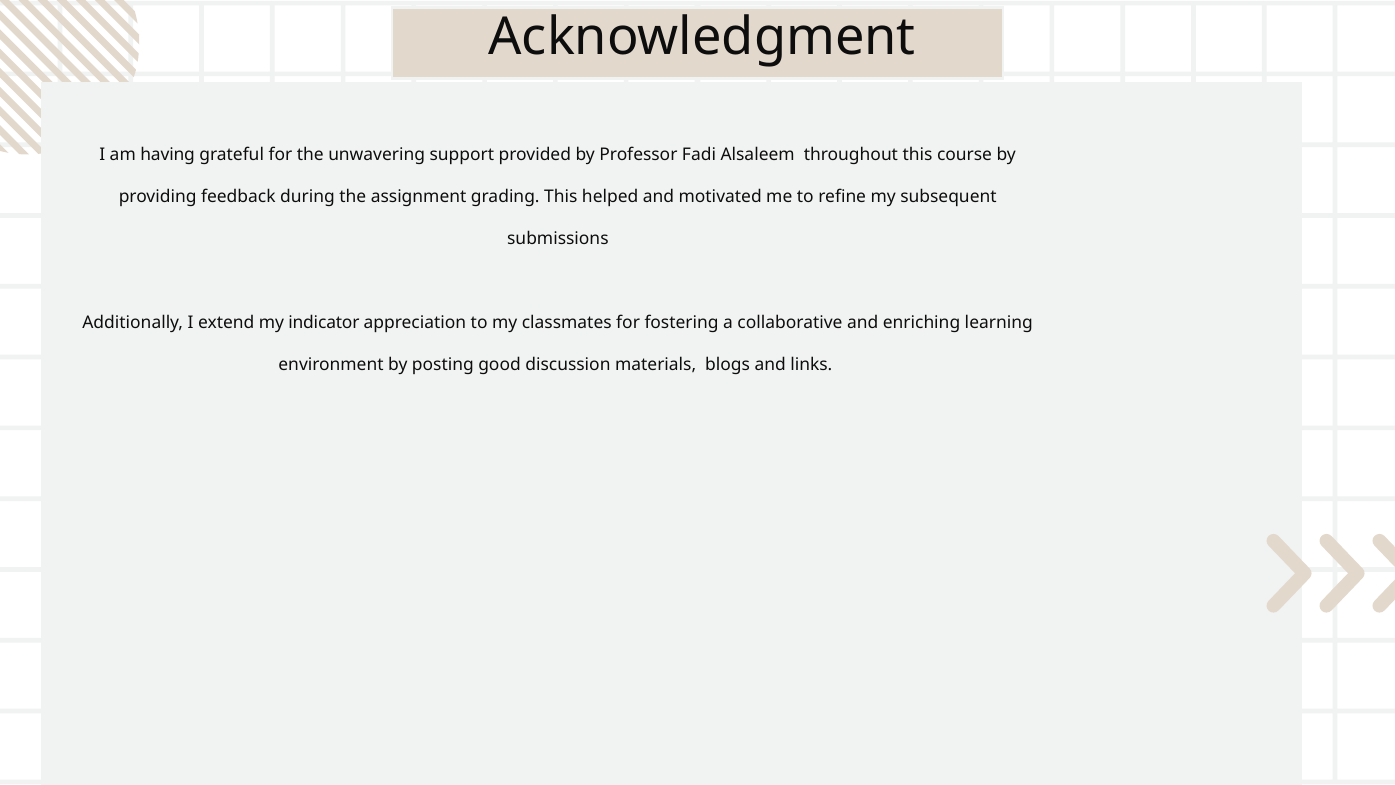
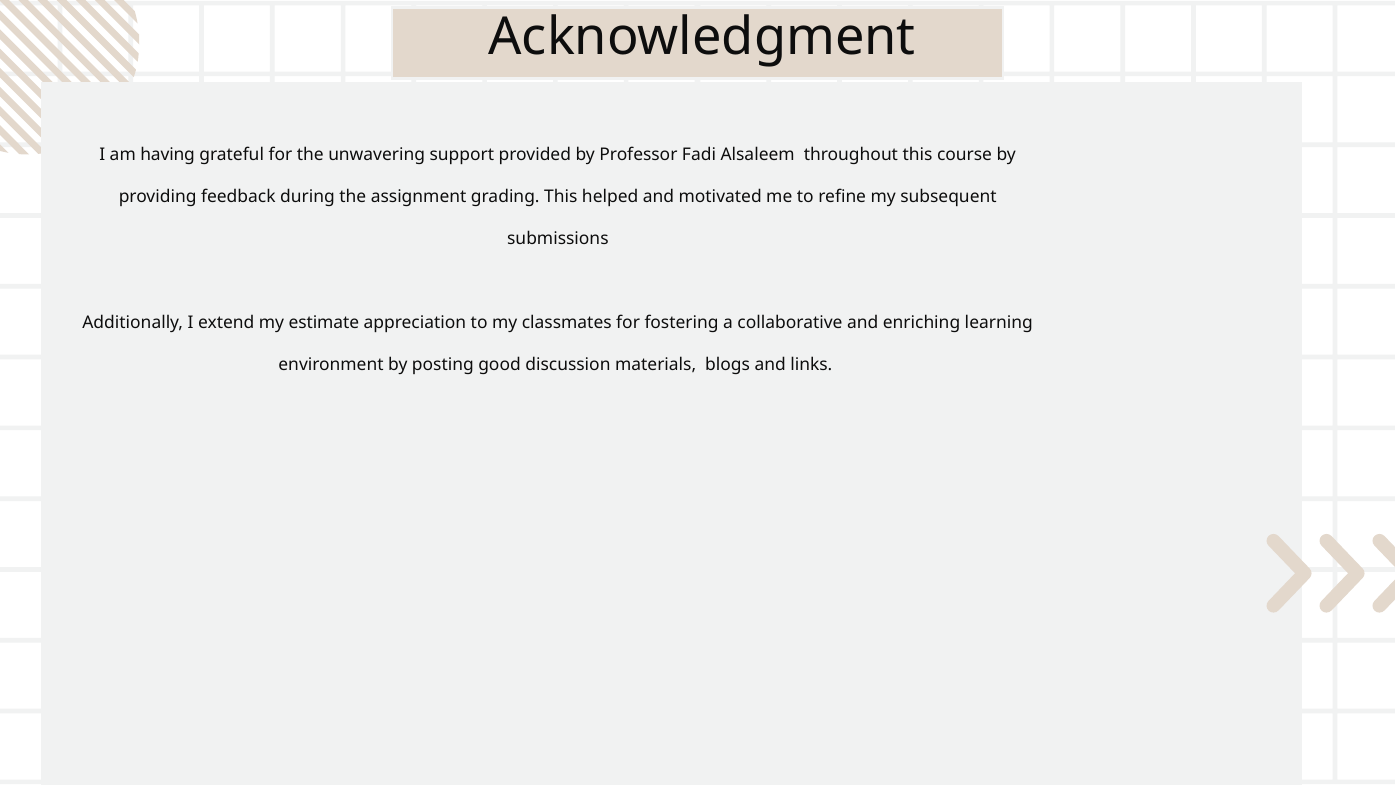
indicator: indicator -> estimate (324, 323)
